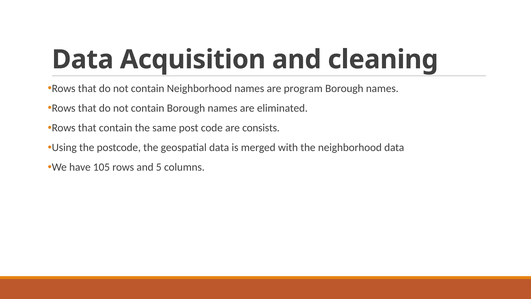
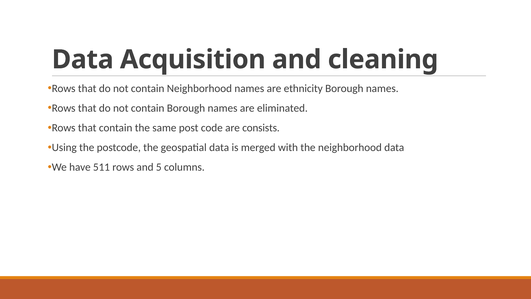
program: program -> ethnicity (303, 88)
105: 105 -> 511 (101, 167)
